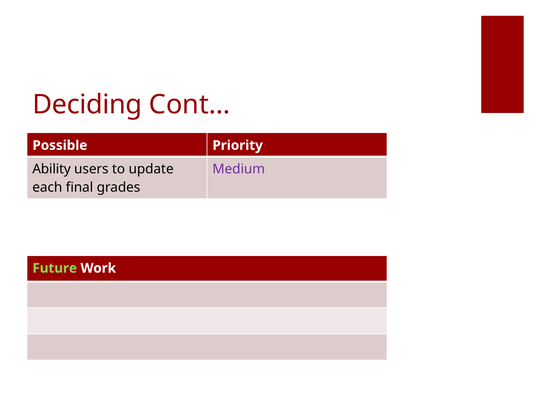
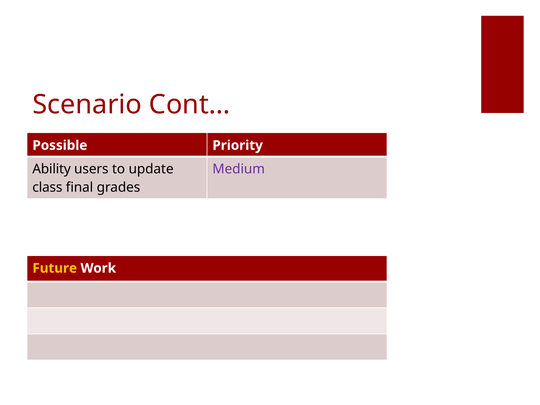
Deciding: Deciding -> Scenario (87, 104)
each: each -> class (47, 188)
Future colour: light green -> yellow (55, 268)
